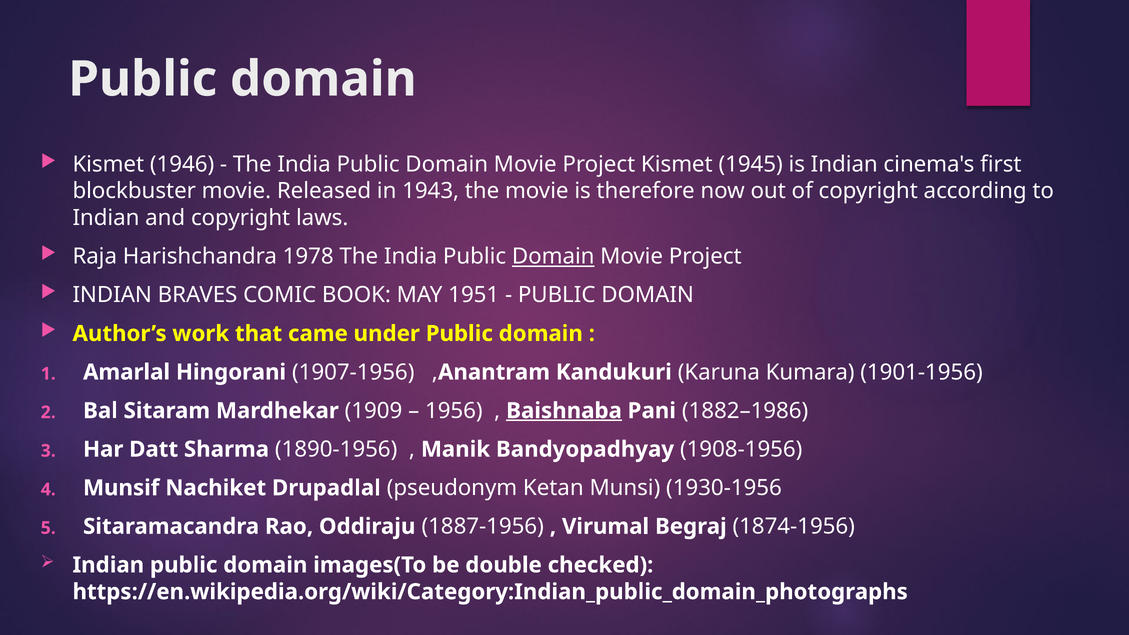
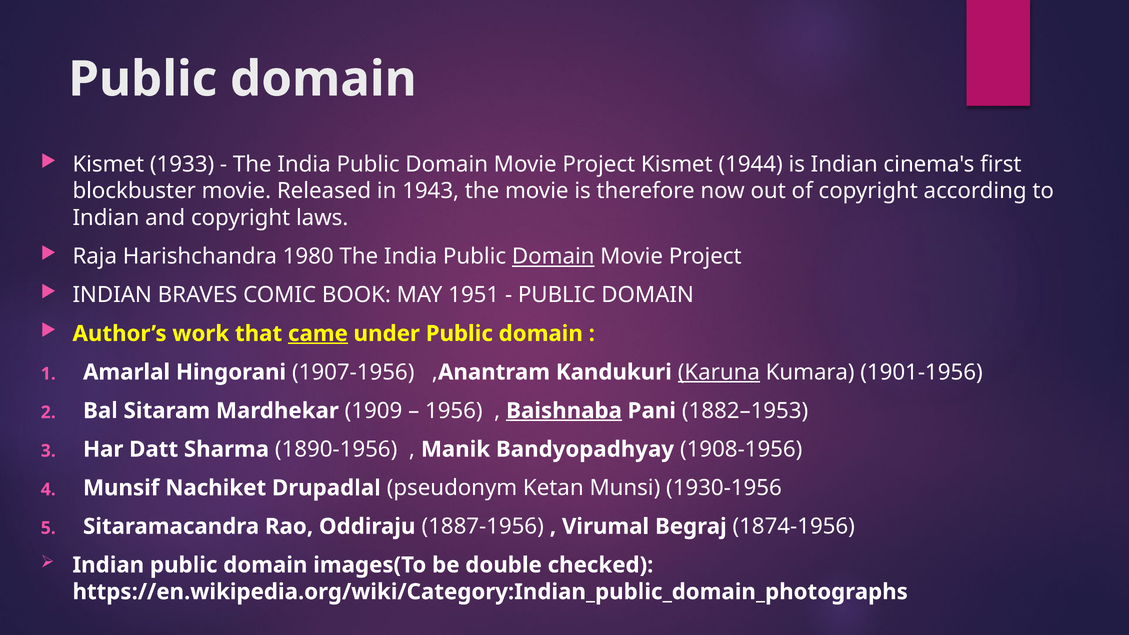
1946: 1946 -> 1933 (182, 164)
1945: 1945 -> 1944 (751, 164)
1978: 1978 -> 1980 (308, 257)
came underline: none -> present (318, 334)
Karuna underline: none -> present (719, 372)
1882–1986: 1882–1986 -> 1882–1953 (745, 411)
